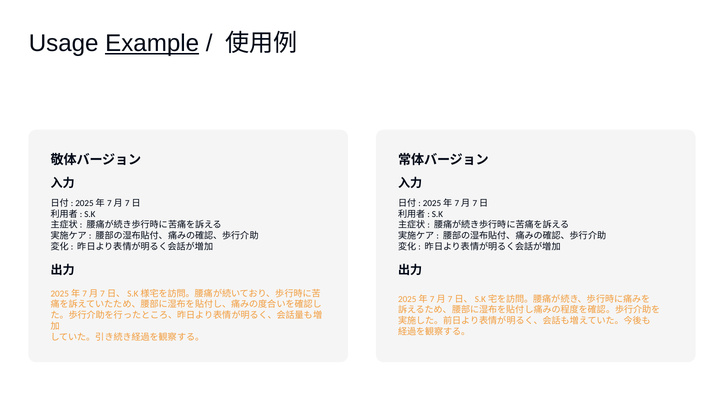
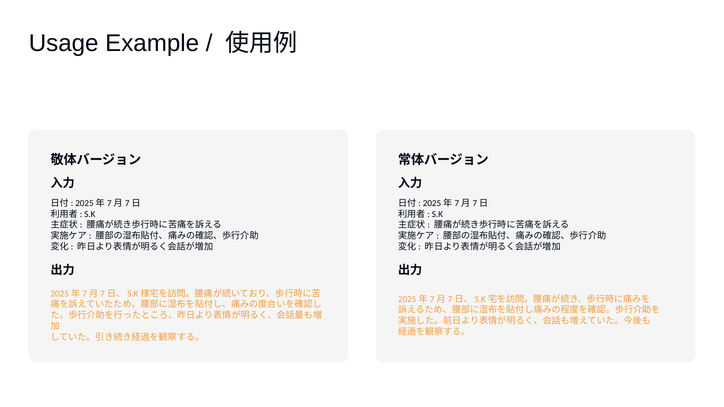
Example underline: present -> none (152, 43)
